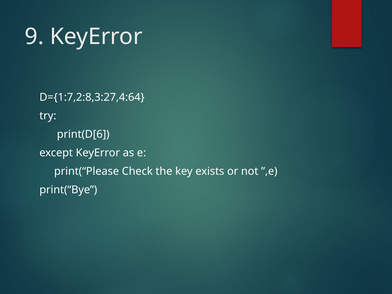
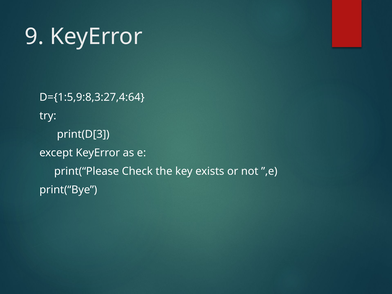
D={1:7,2:8,3:27,4:64: D={1:7,2:8,3:27,4:64 -> D={1:5,9:8,3:27,4:64 (92, 97)
print(D[6: print(D[6 -> print(D[3 (83, 134)
